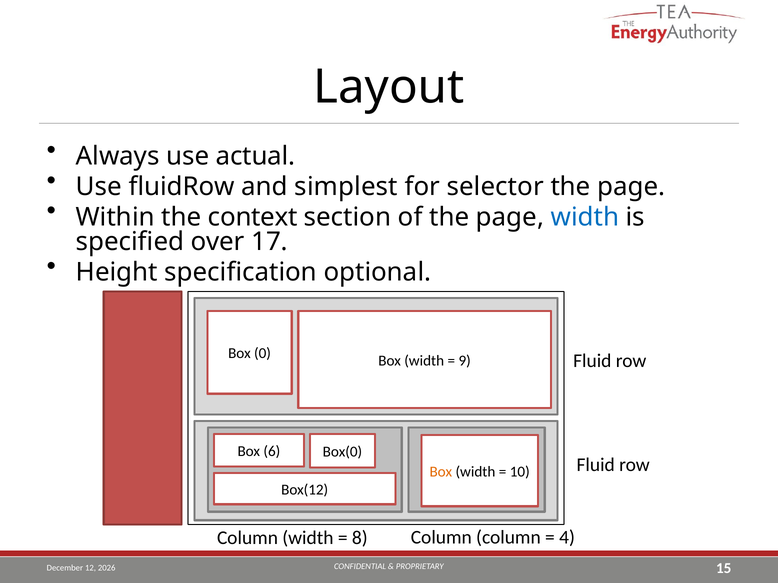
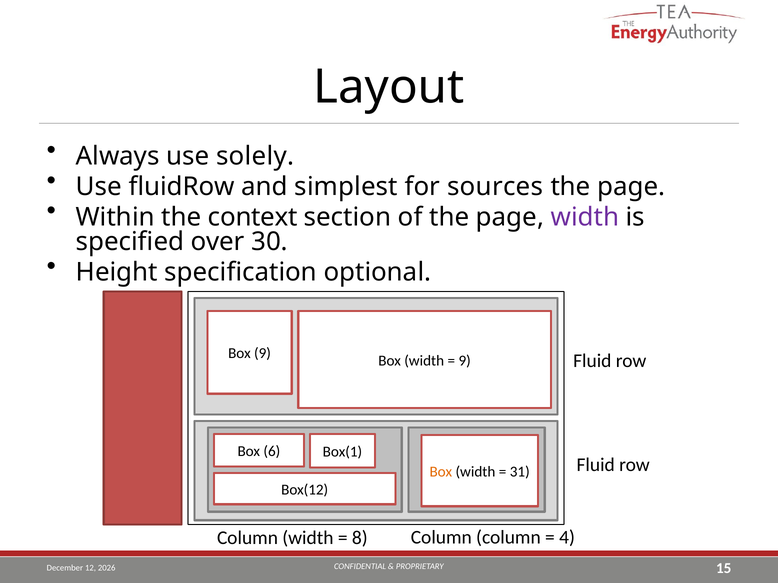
actual: actual -> solely (255, 156)
selector: selector -> sources (495, 187)
width colour: blue -> purple (585, 217)
17: 17 -> 30 (269, 242)
Box 0: 0 -> 9 (262, 354)
Box(0: Box(0 -> Box(1 (342, 452)
10: 10 -> 31 (520, 472)
